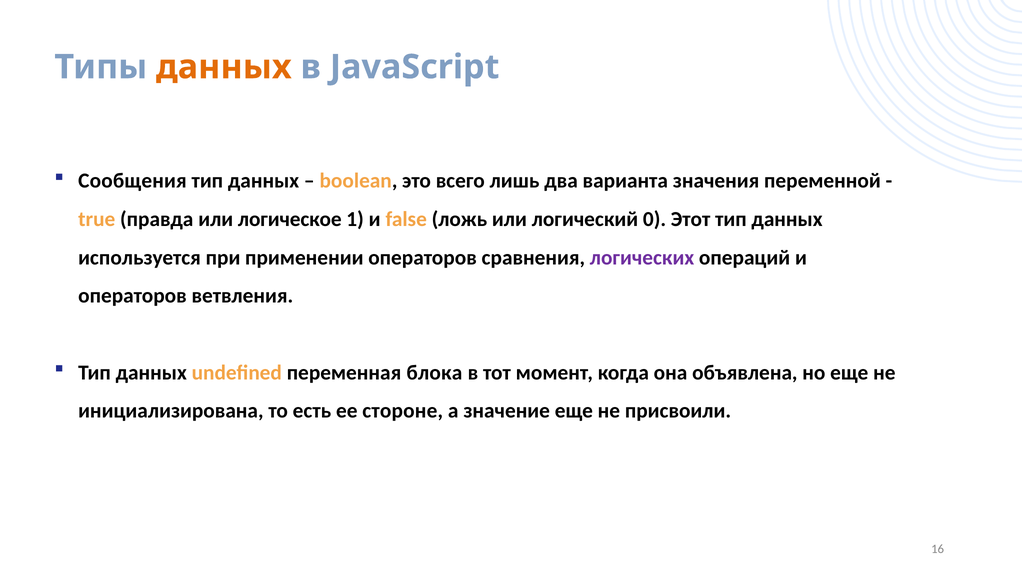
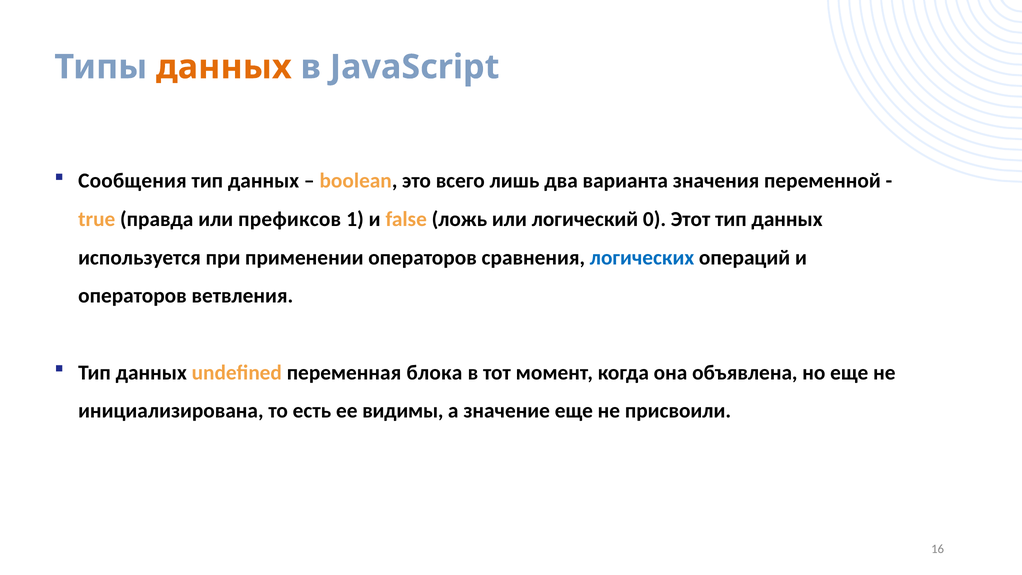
логическое: логическое -> префиксов (290, 219)
логических colour: purple -> blue (642, 258)
стороне: стороне -> видимы (403, 411)
